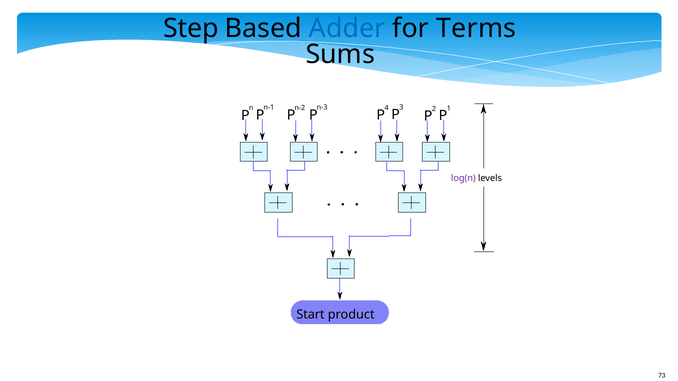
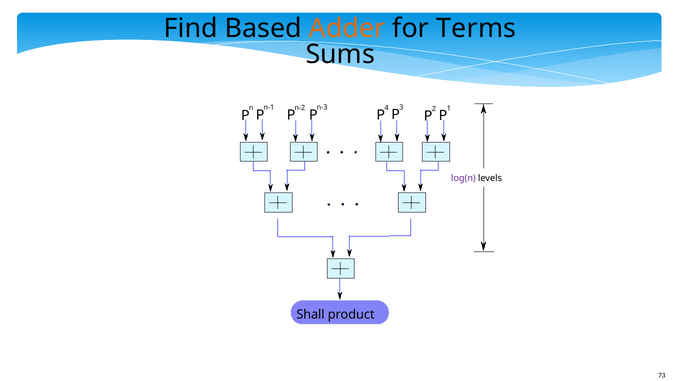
Step: Step -> Find (191, 29)
Adder colour: blue -> orange (347, 29)
Start: Start -> Shall (310, 315)
